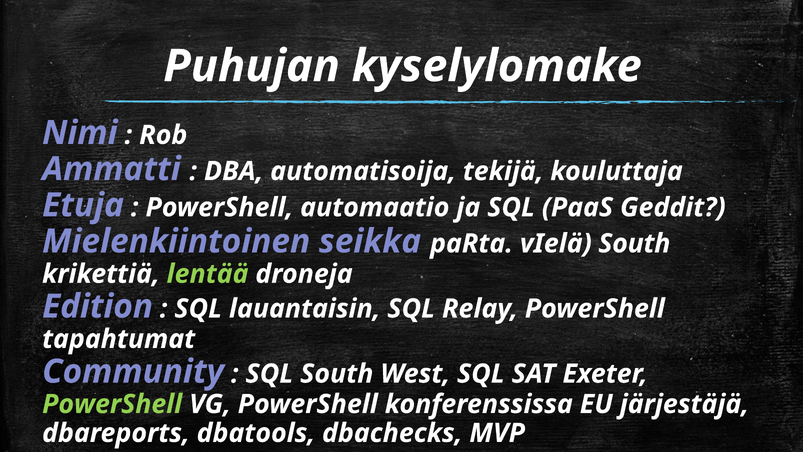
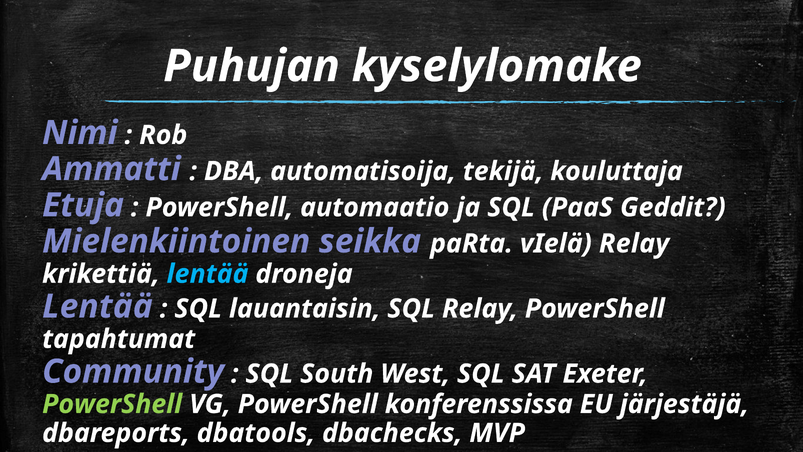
vIelä South: South -> Relay (634, 243)
lentää colour: light green -> light blue (208, 274)
Edition: Edition -> Lentää (97, 306)
